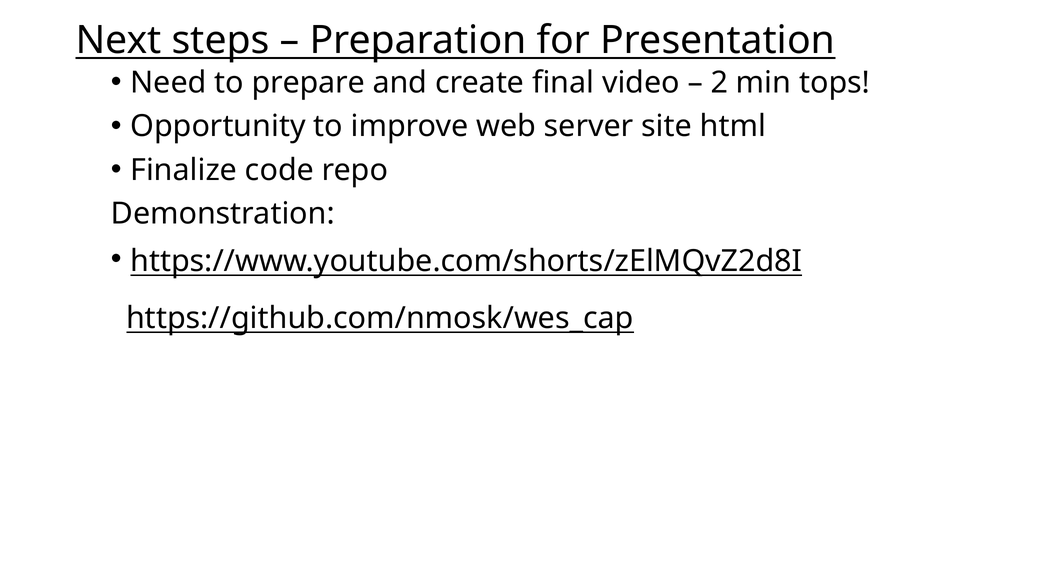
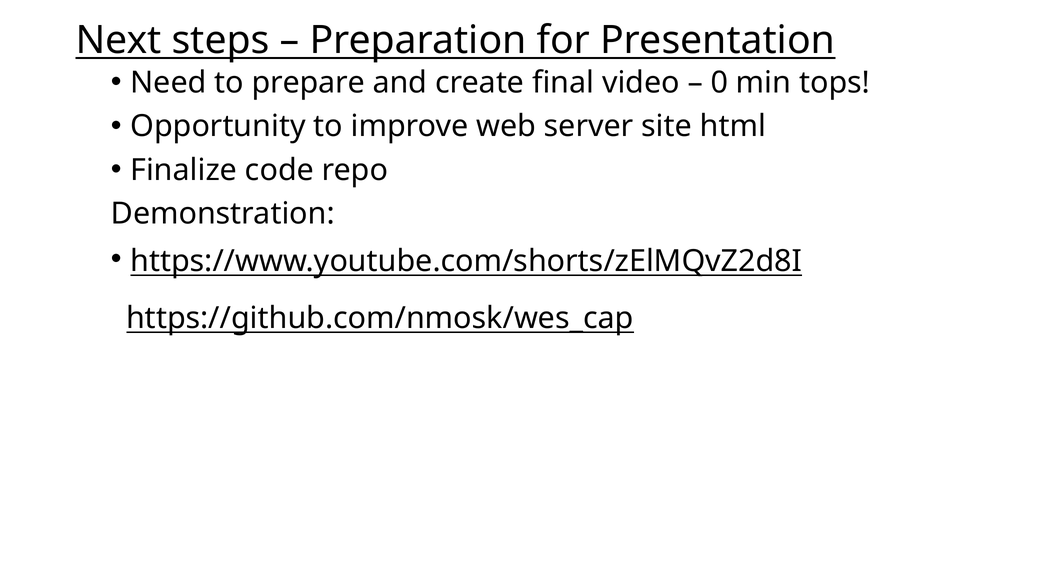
2: 2 -> 0 (719, 83)
